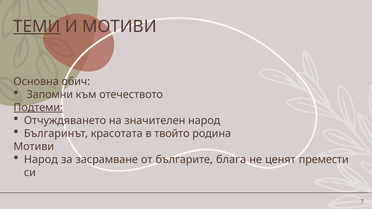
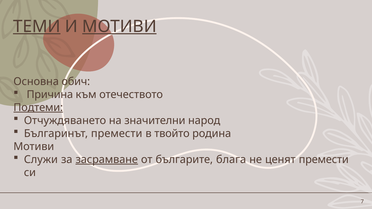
МОТИВИ underline: none -> present (119, 27)
Запомни: Запомни -> Причина (50, 95)
значителен: значителен -> значителни (155, 121)
Българинът красотата: красотата -> премести (117, 134)
Народ: Народ -> Служи (41, 160)
засрамване underline: none -> present (107, 160)
